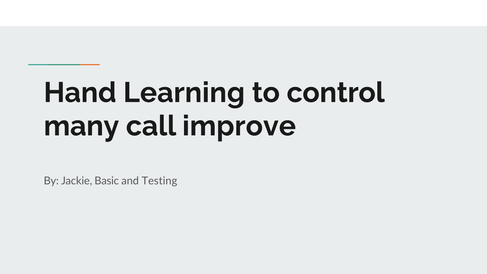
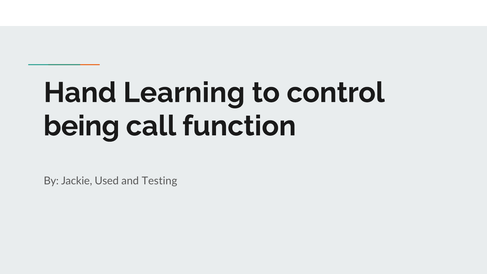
many: many -> being (82, 126)
improve: improve -> function (239, 126)
Basic: Basic -> Used (107, 181)
